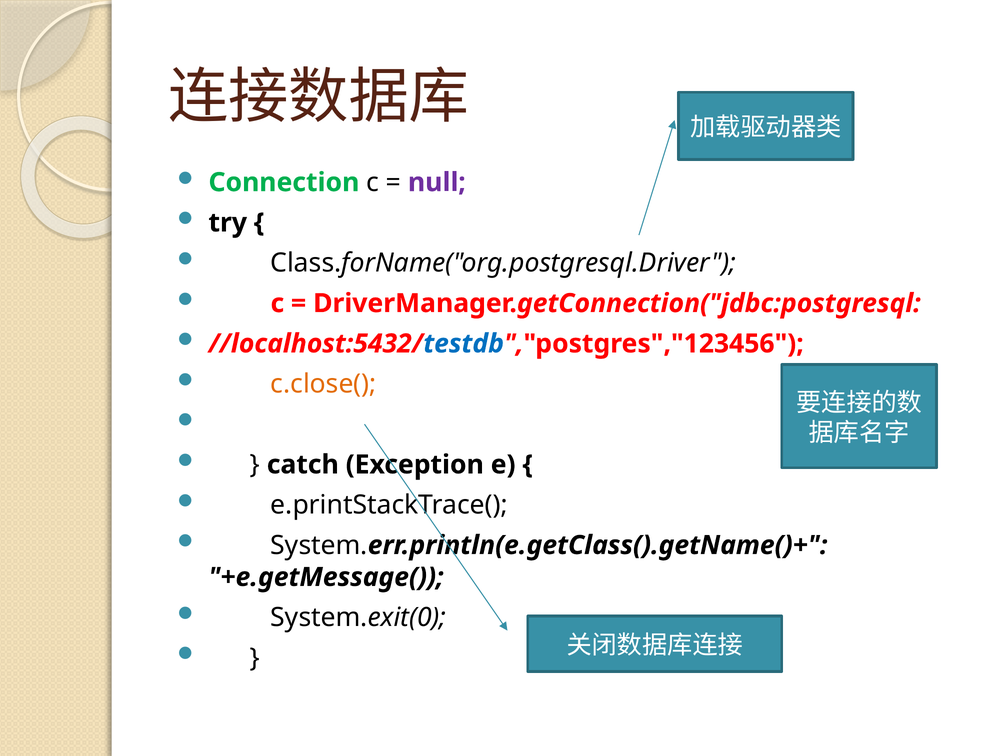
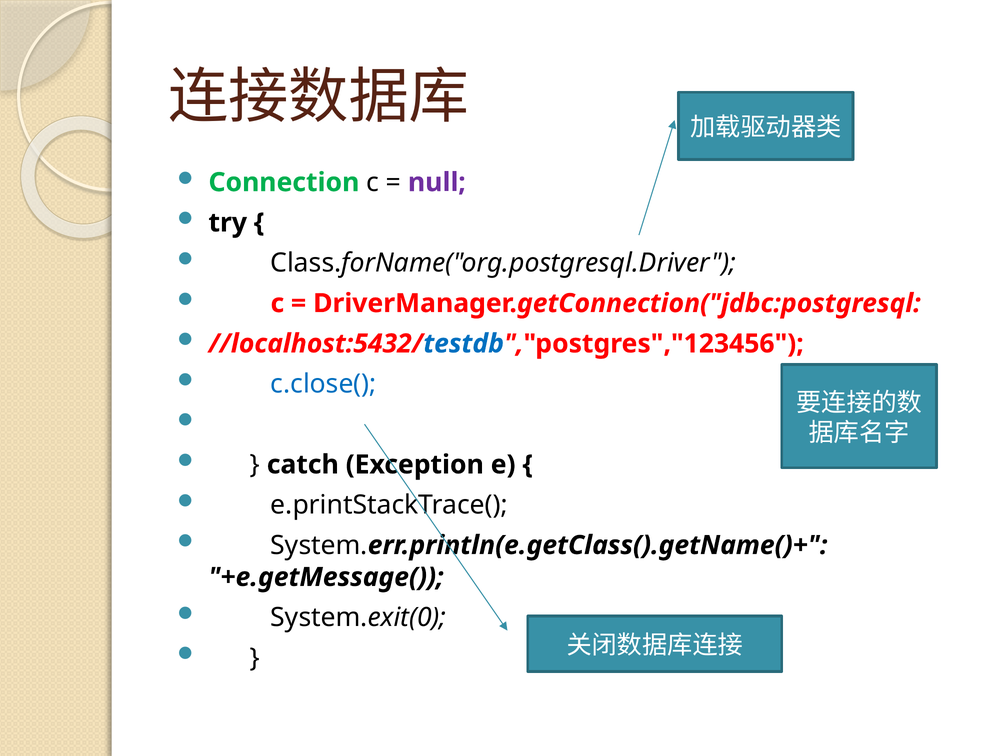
c.close( colour: orange -> blue (323, 384)
